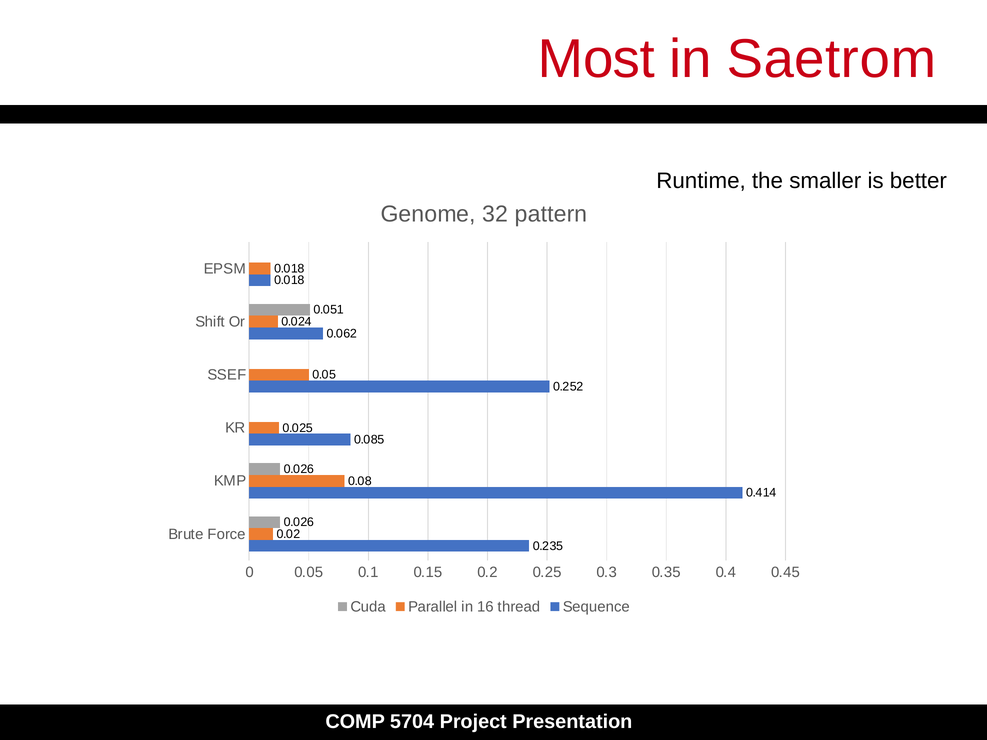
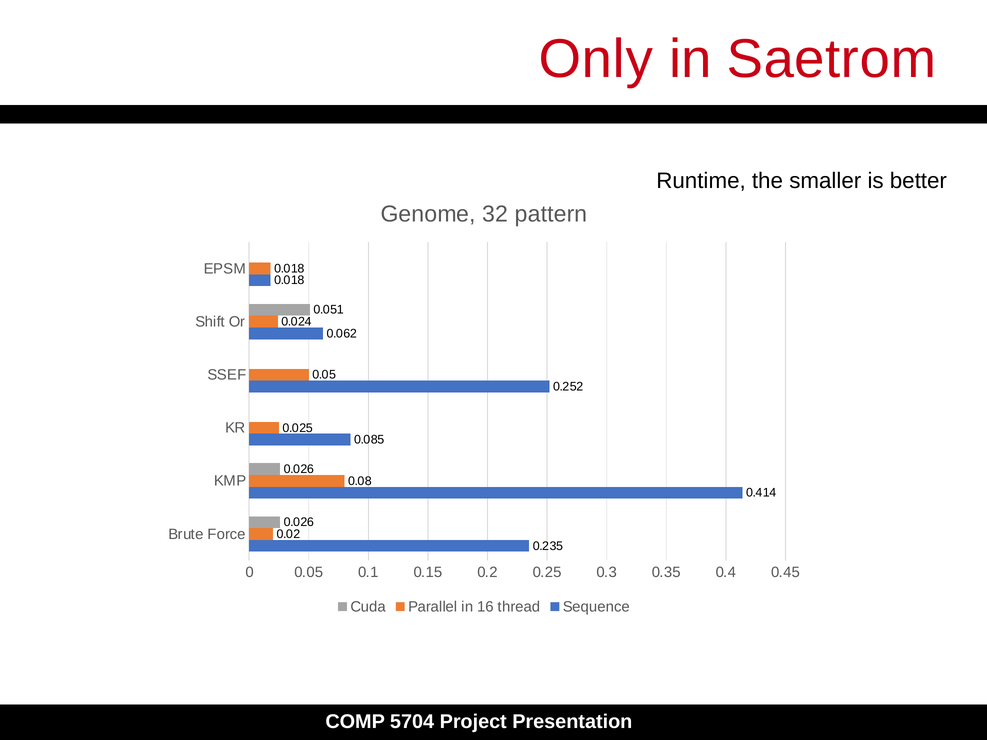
Most: Most -> Only (596, 59)
